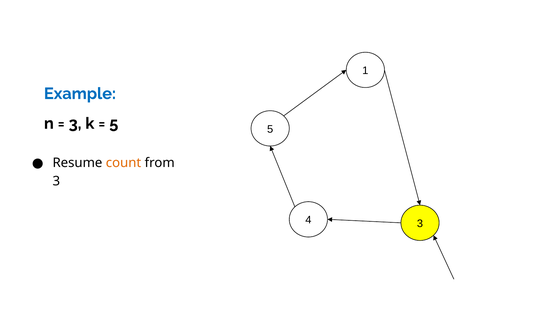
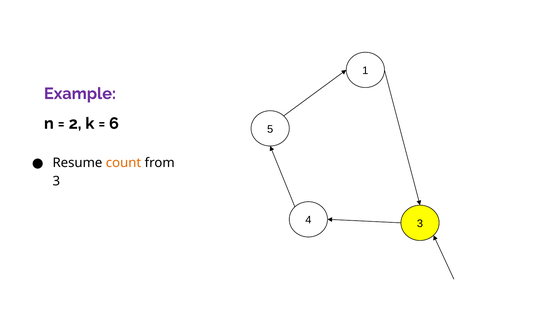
Example colour: blue -> purple (80, 94)
3: 3 -> 2 (75, 123)
5: 5 -> 6 (114, 123)
